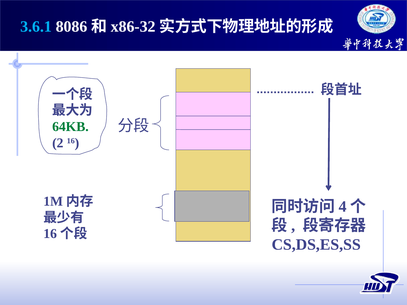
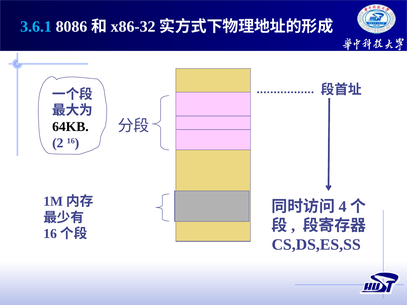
64KB colour: green -> black (70, 127)
